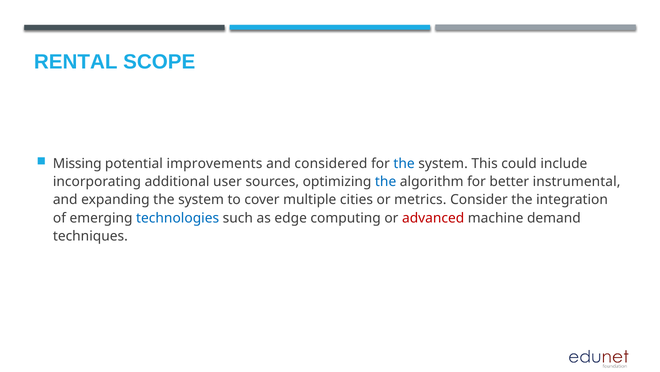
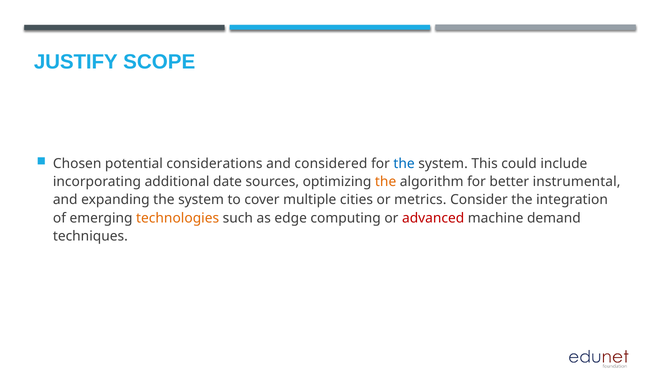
RENTAL: RENTAL -> JUSTIFY (76, 62)
Missing: Missing -> Chosen (77, 163)
improvements: improvements -> considerations (214, 163)
user: user -> date (228, 181)
the colour: blue -> orange (386, 181)
technologies colour: blue -> orange (178, 218)
